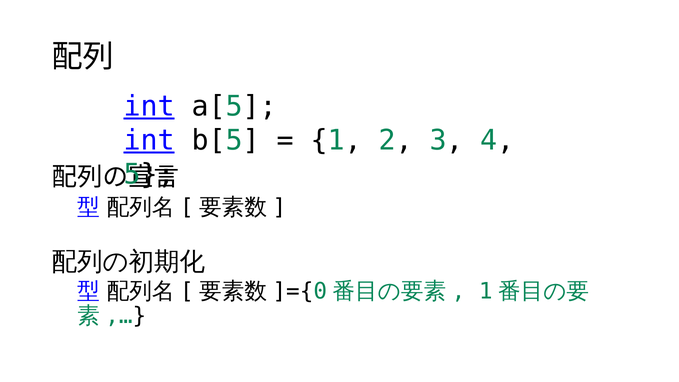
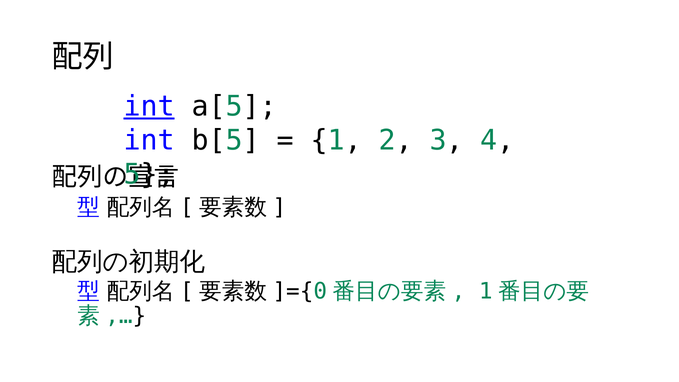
int underline: present -> none (149, 140)
